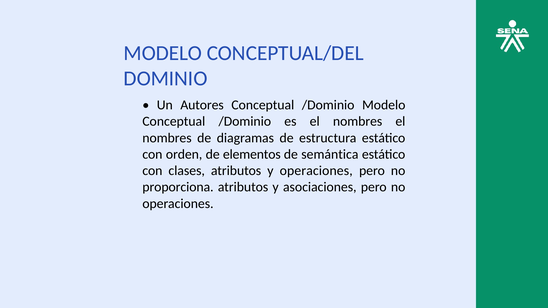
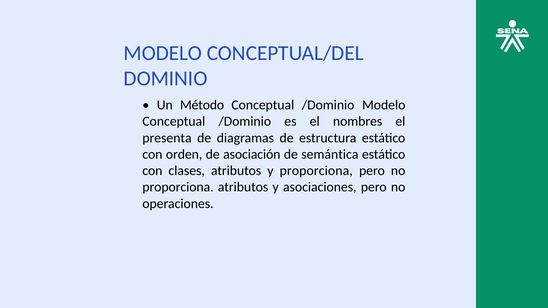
Autores: Autores -> Método (202, 105)
nombres: nombres -> presenta (167, 138)
elementos: elementos -> asociación (252, 154)
y operaciones: operaciones -> proporciona (316, 171)
